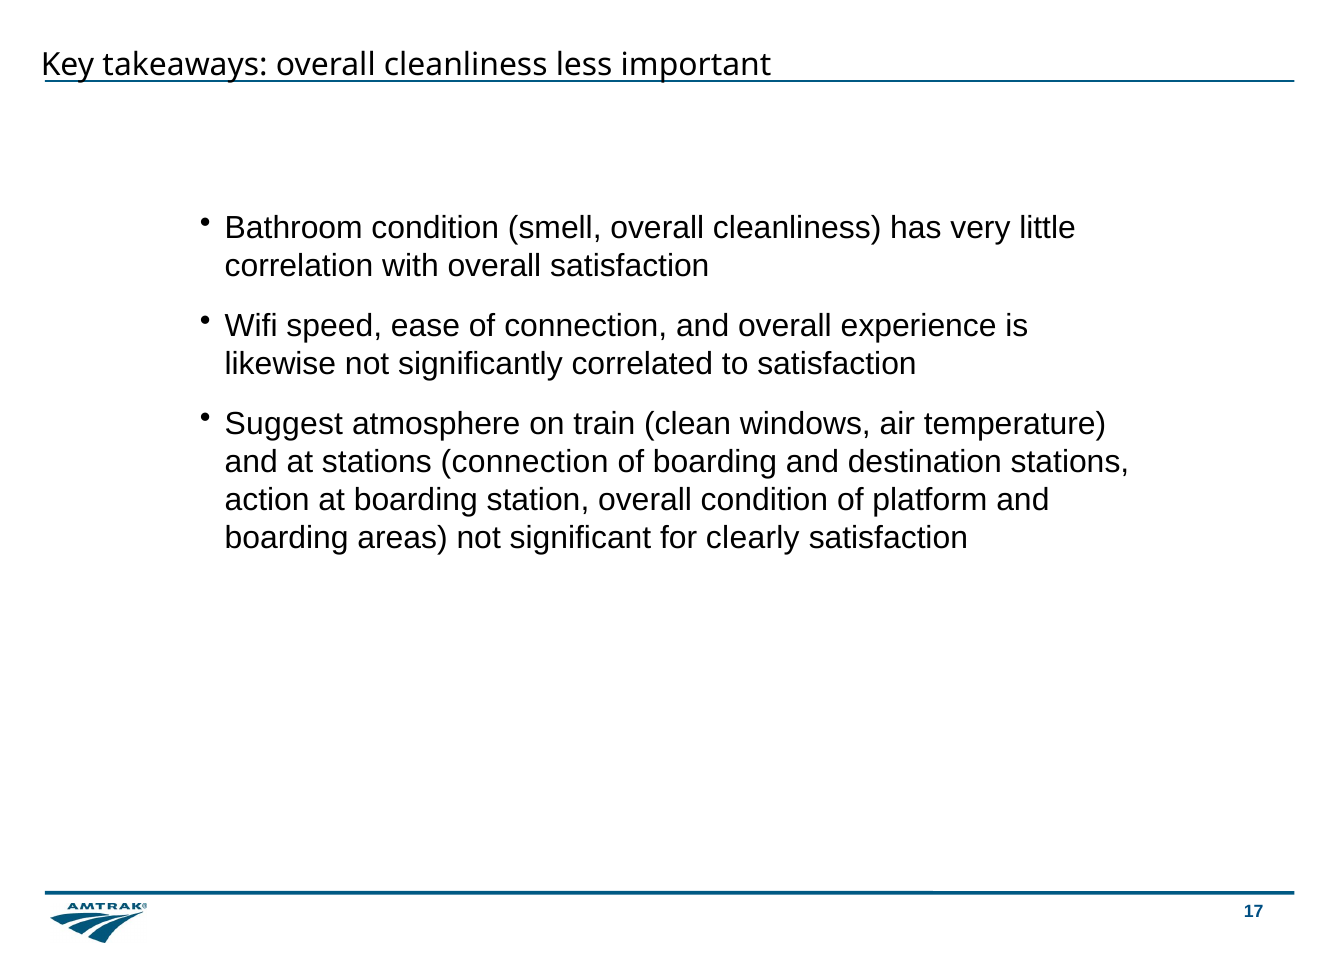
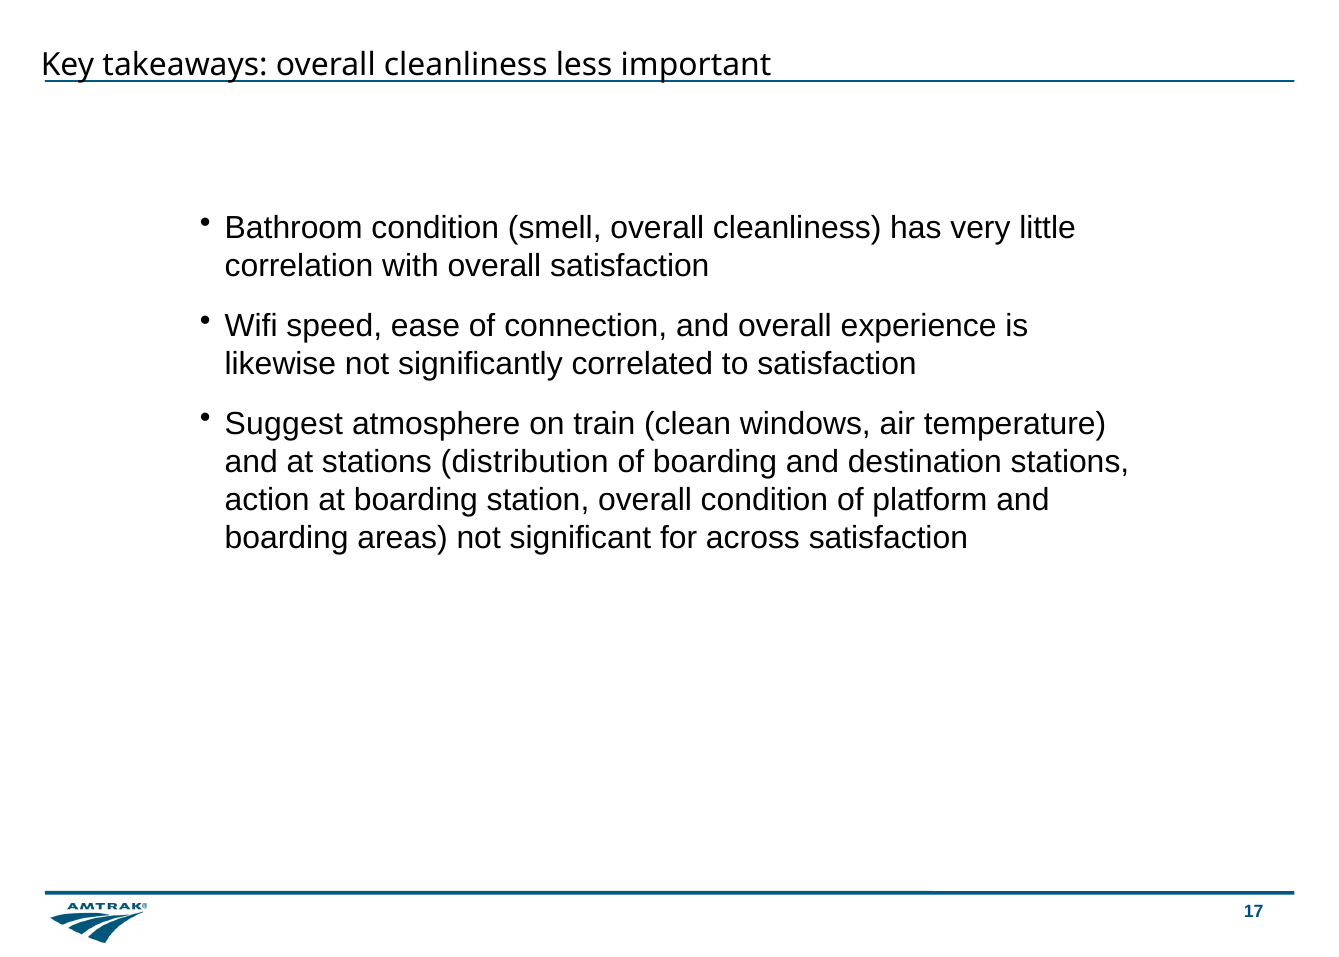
stations connection: connection -> distribution (525, 462)
clearly: clearly -> across (753, 538)
